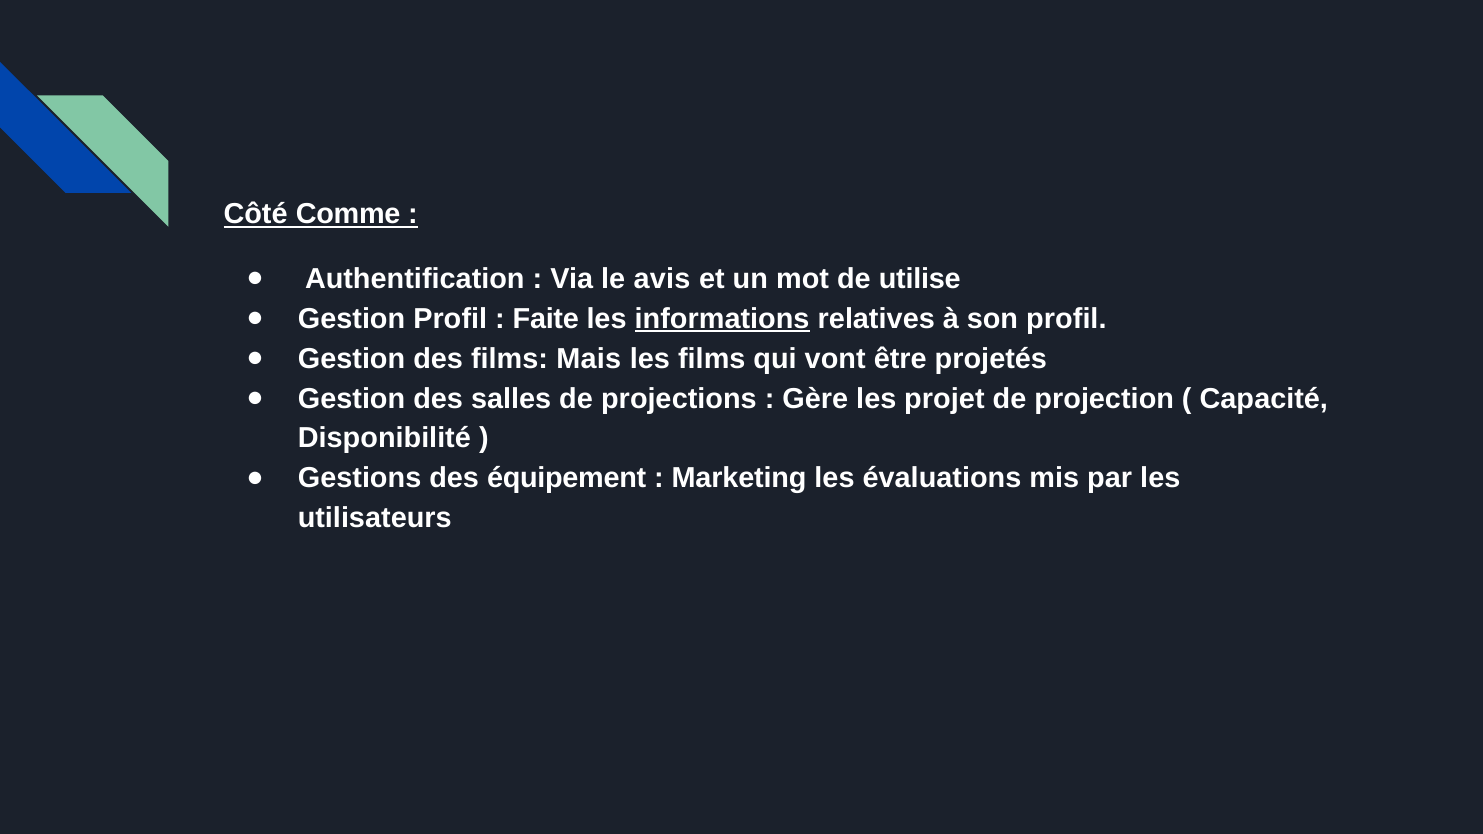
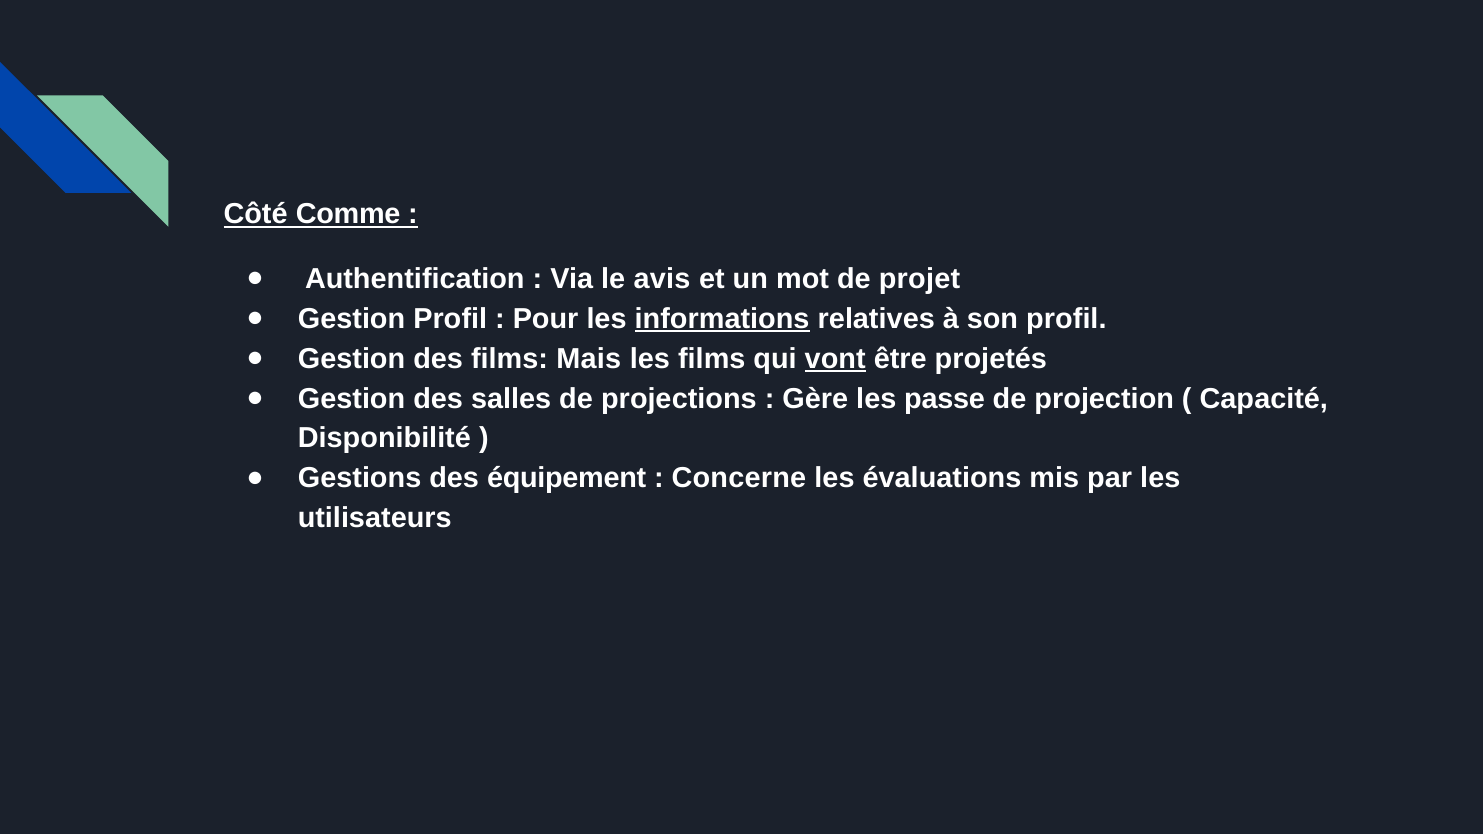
utilise: utilise -> projet (920, 279)
Faite: Faite -> Pour (546, 319)
vont underline: none -> present (835, 359)
projet: projet -> passe (945, 399)
Marketing: Marketing -> Concerne (739, 478)
